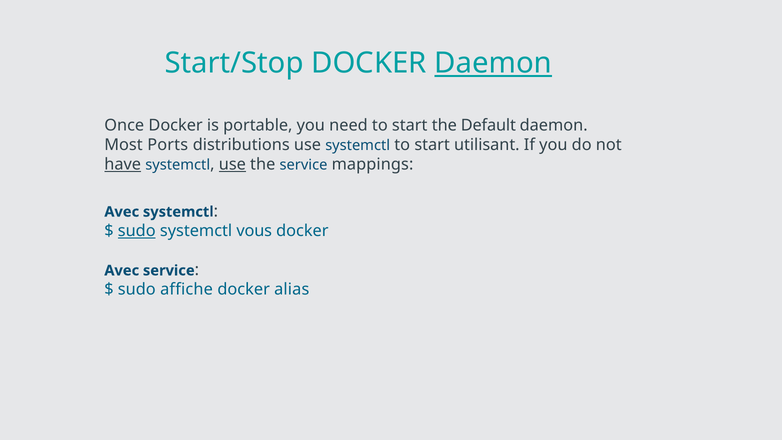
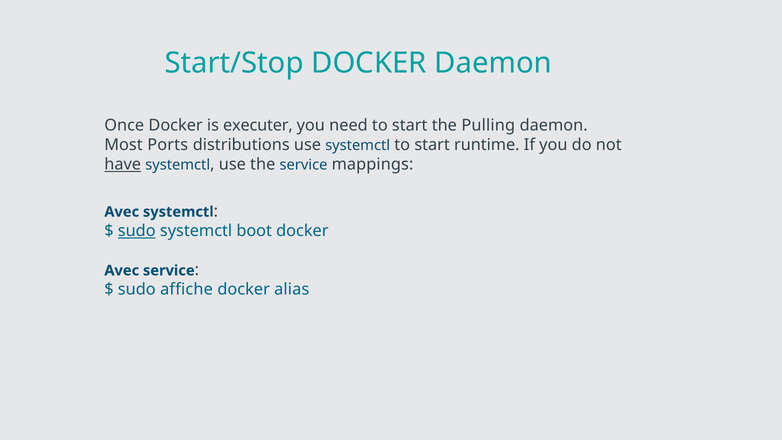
Daemon underline: present -> none (493, 63)
portable: portable -> executer (258, 125)
Default: Default -> Pulling (488, 125)
utilisant: utilisant -> runtime (487, 145)
use underline: present -> none (232, 164)
vous: vous -> boot (254, 231)
